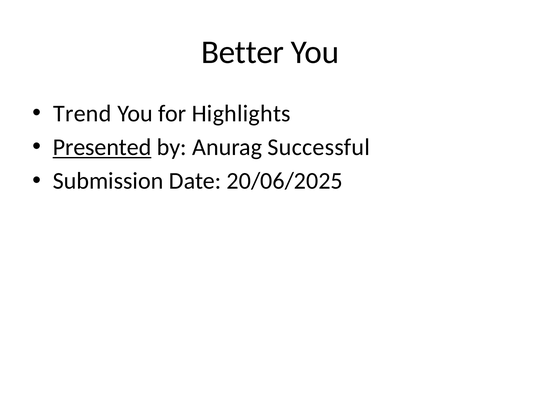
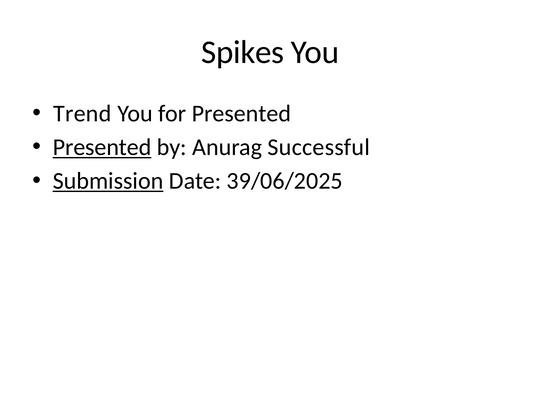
Better: Better -> Spikes (243, 52)
for Highlights: Highlights -> Presented (241, 114)
Submission underline: none -> present (108, 181)
20/06/2025: 20/06/2025 -> 39/06/2025 (285, 181)
